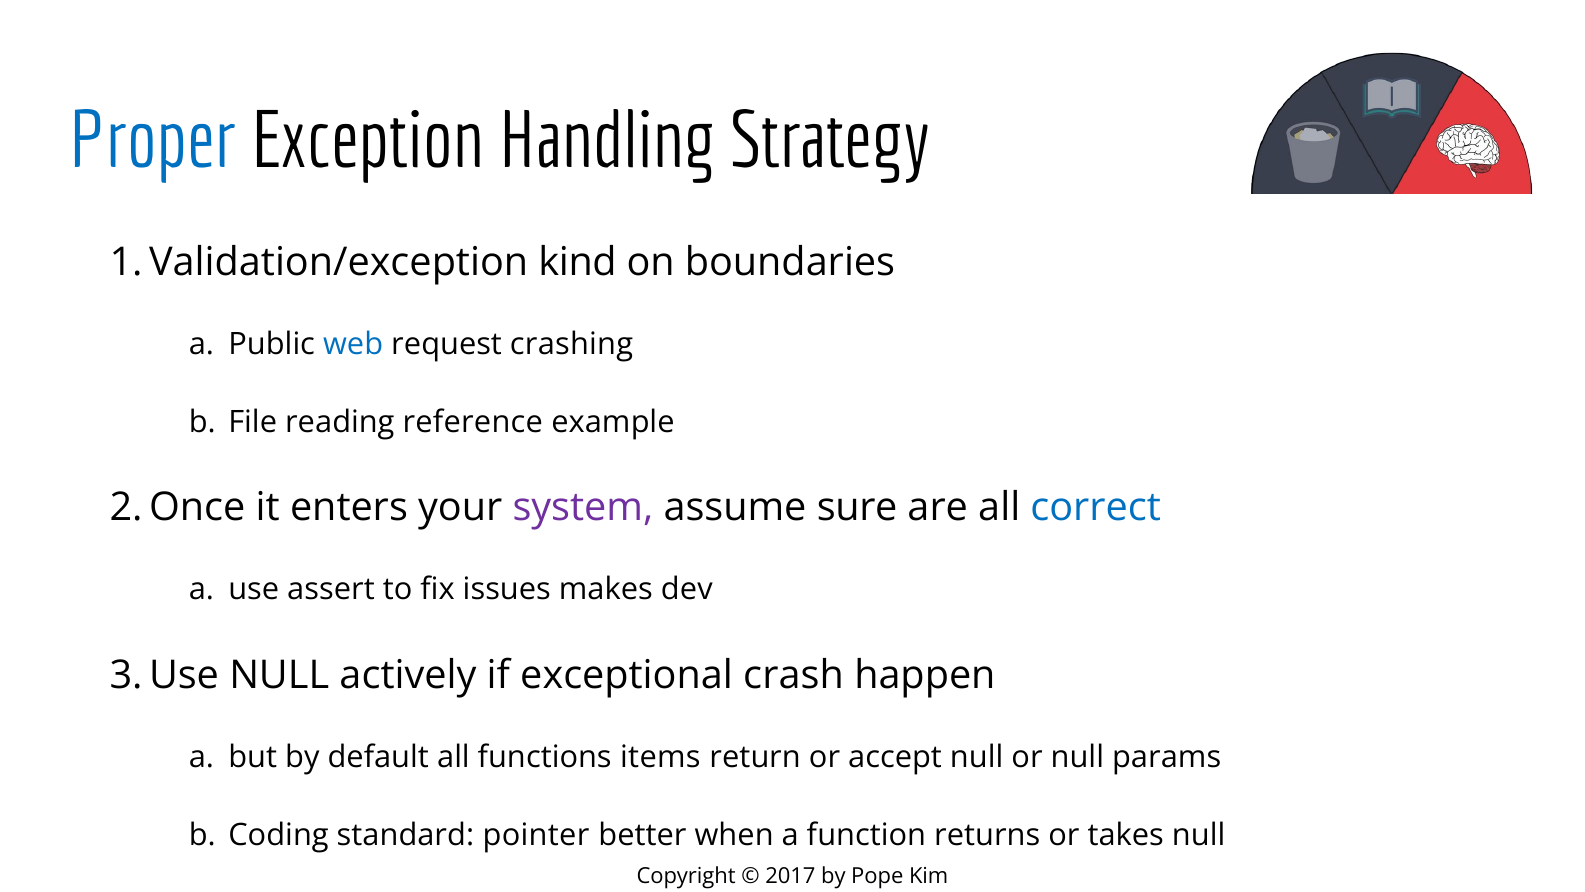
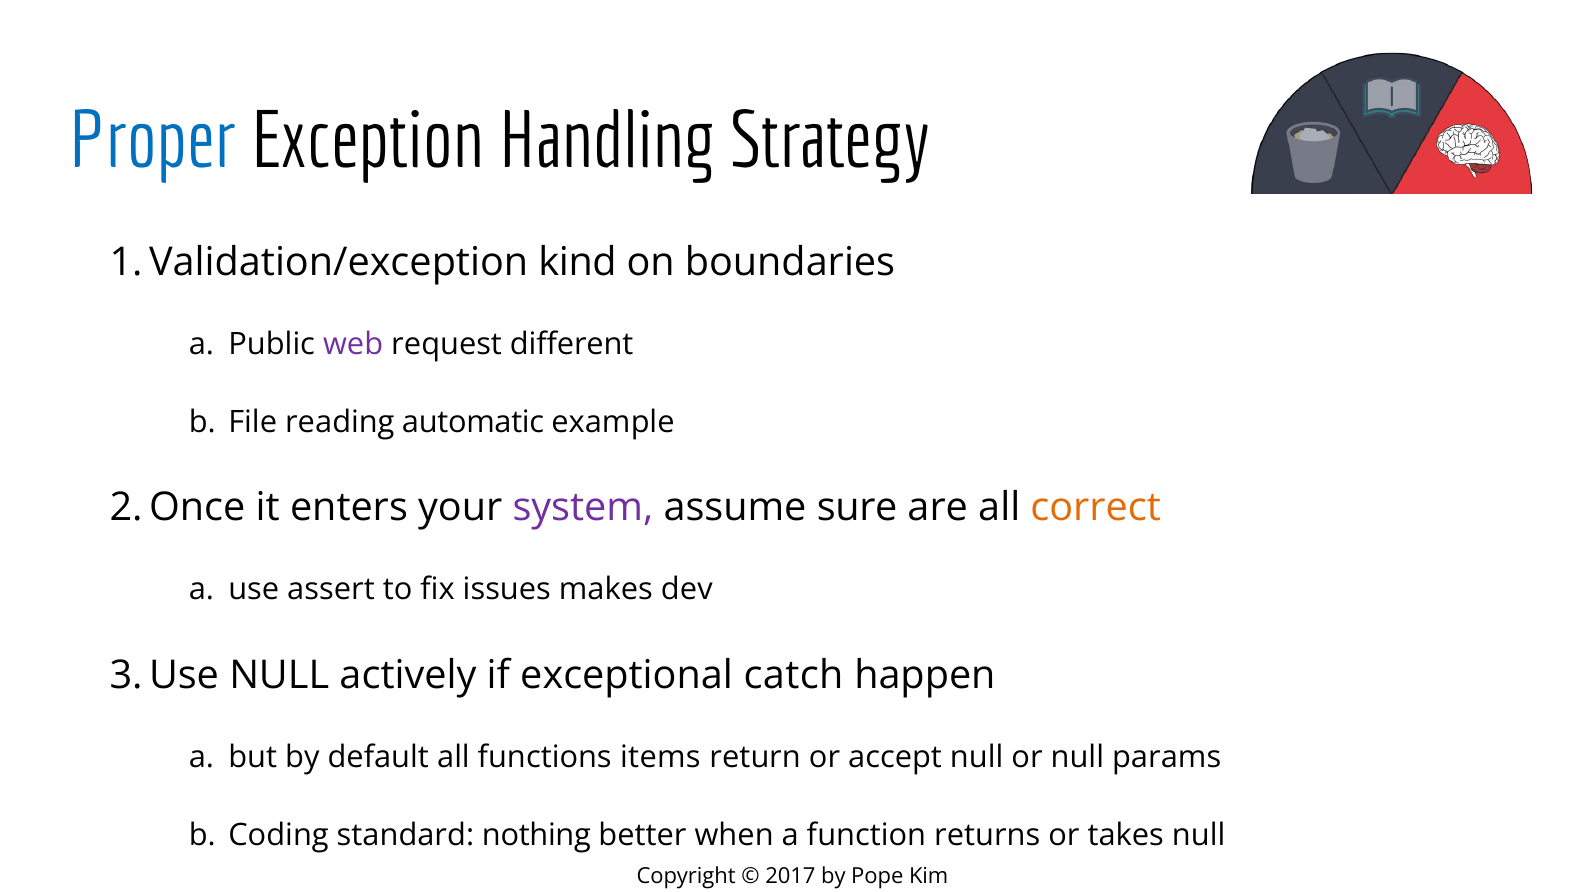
web colour: blue -> purple (353, 344)
crashing: crashing -> different (572, 344)
reference: reference -> automatic (473, 422)
correct colour: blue -> orange (1096, 507)
crash: crash -> catch (793, 675)
pointer: pointer -> nothing (536, 835)
